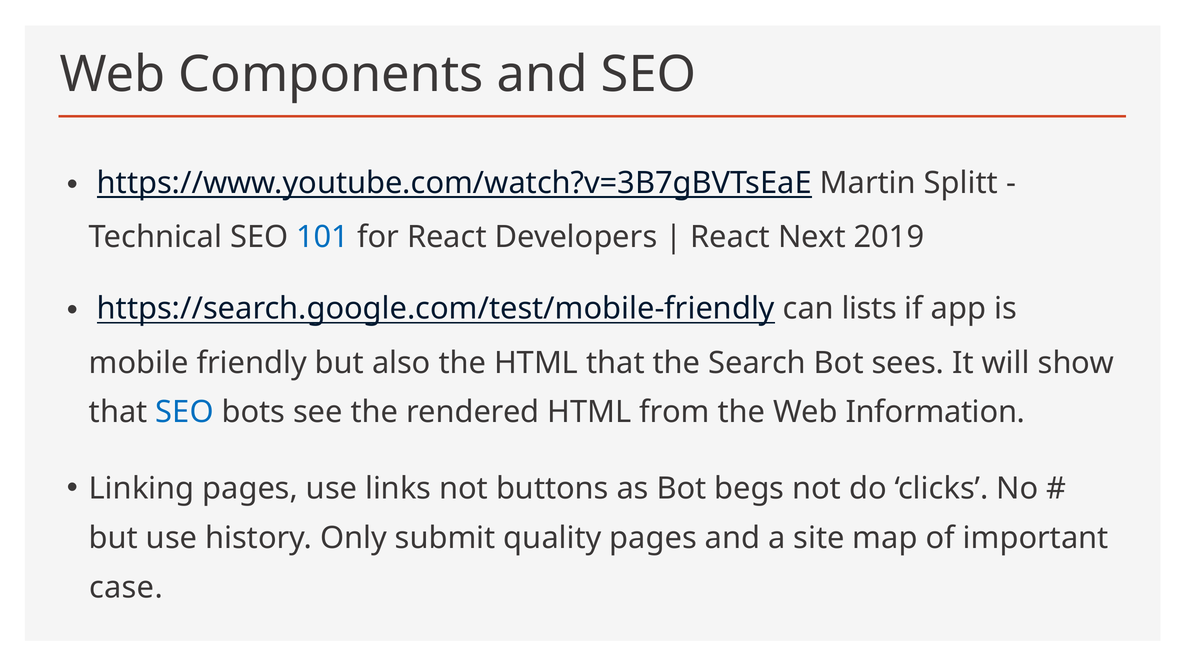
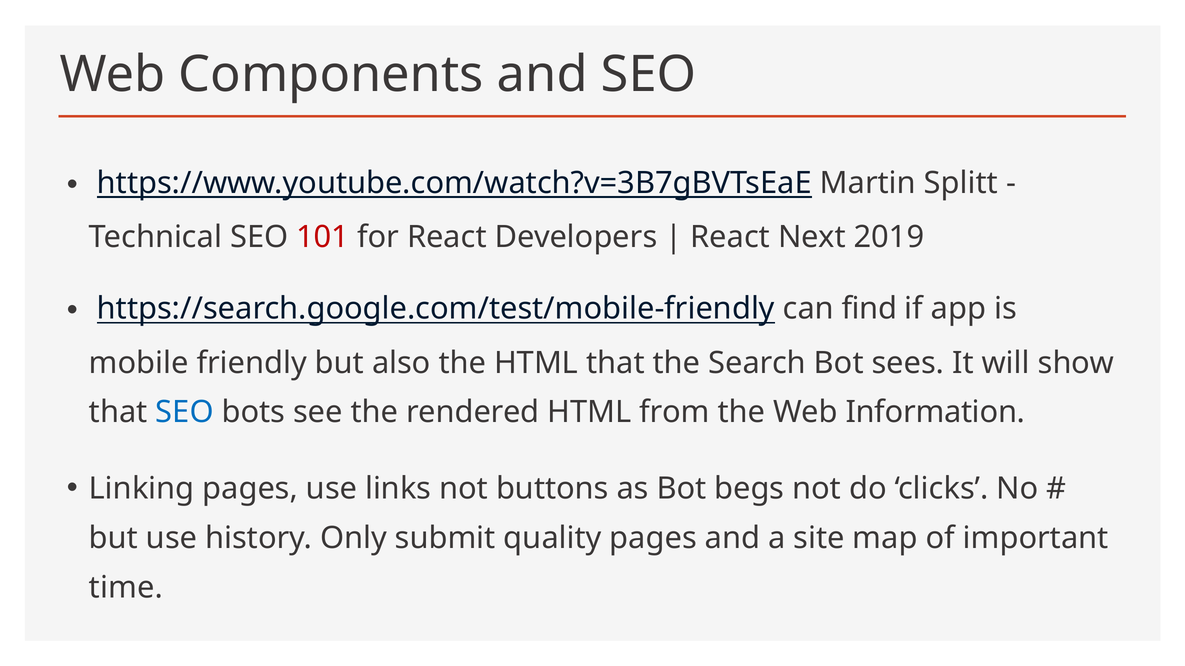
101 colour: blue -> red (323, 237)
lists: lists -> find (869, 309)
case: case -> time (126, 588)
